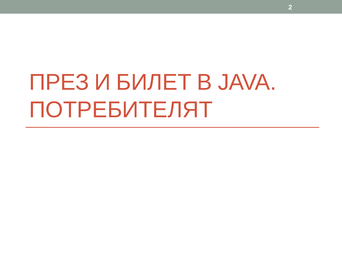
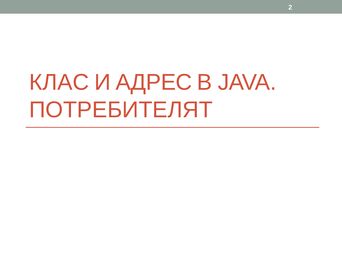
ПРЕЗ: ПРЕЗ -> КЛАС (59, 82)
БИЛЕТ: БИЛЕТ -> АДРЕС (154, 82)
